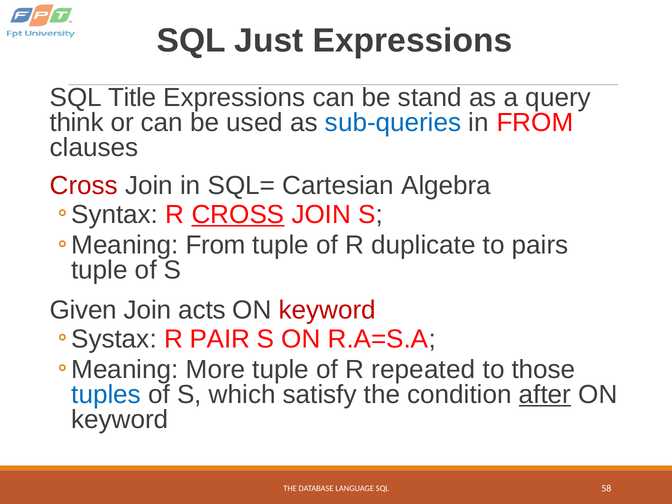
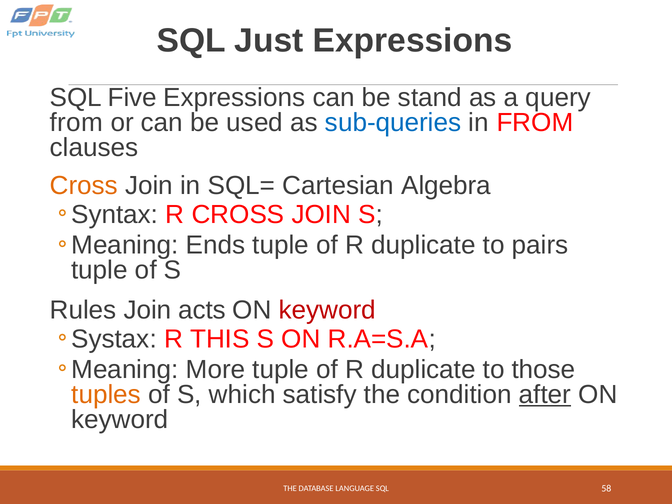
Title: Title -> Five (132, 98)
think: think -> from (76, 123)
Cross colour: red -> orange (84, 186)
CROSS underline: present -> none (238, 215)
From: From -> Ends (216, 245)
Given: Given -> Rules (83, 310)
PAIR: PAIR -> THIS (220, 339)
repeated: repeated -> duplicate (423, 370)
tuples colour: blue -> orange (106, 395)
